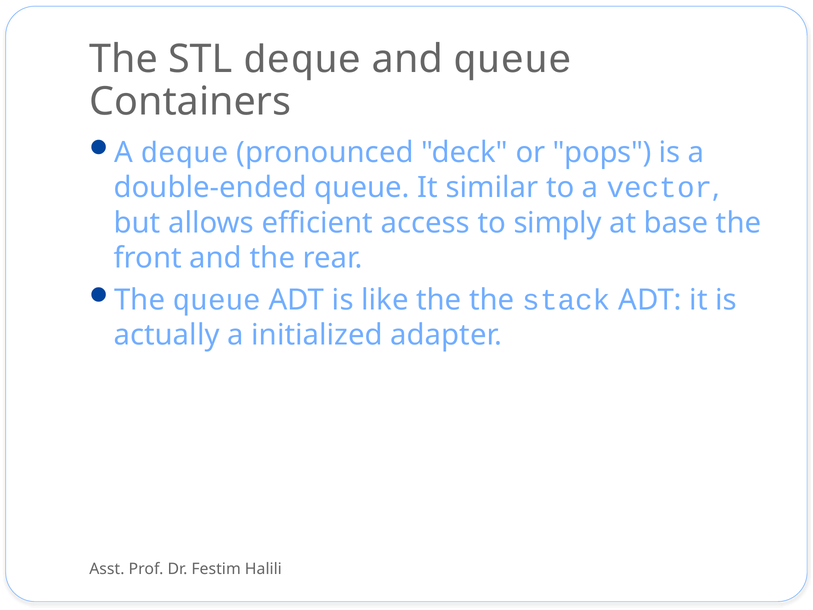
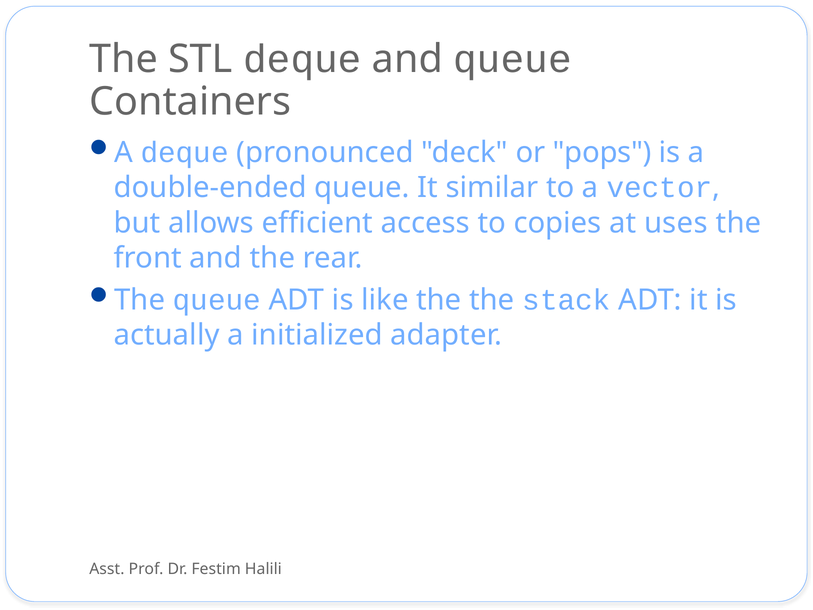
simply: simply -> copies (558, 223)
base: base -> uses (676, 223)
